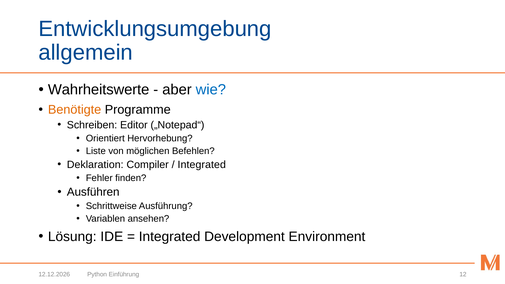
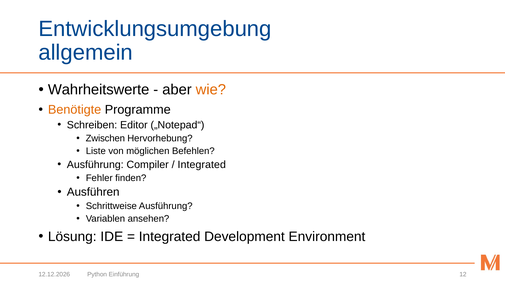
wie colour: blue -> orange (211, 90)
Orientiert: Orientiert -> Zwischen (105, 138)
Deklaration: Deklaration -> Ausführung (95, 165)
